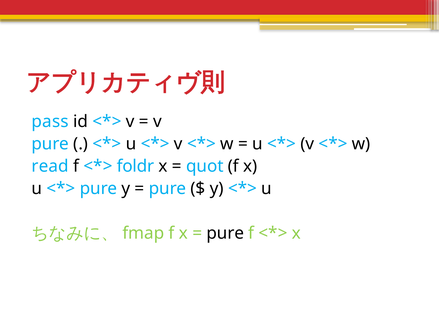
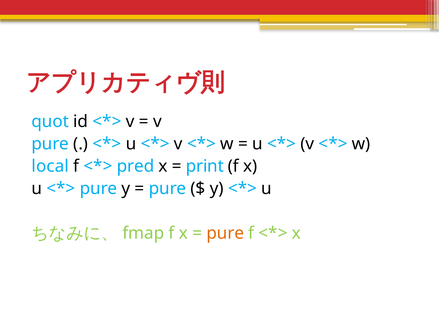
pass: pass -> quot (50, 122)
read: read -> local (50, 166)
foldr: foldr -> pred (135, 166)
quot: quot -> print (205, 166)
pure colour: black -> orange (225, 233)
